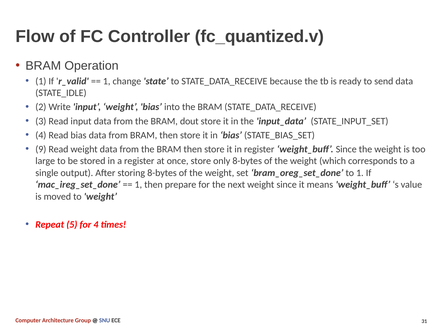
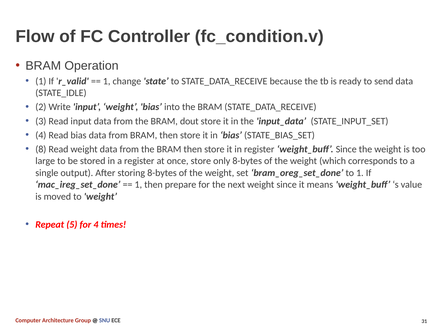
fc_quantized.v: fc_quantized.v -> fc_condition.v (259, 37)
9: 9 -> 8 (41, 149)
